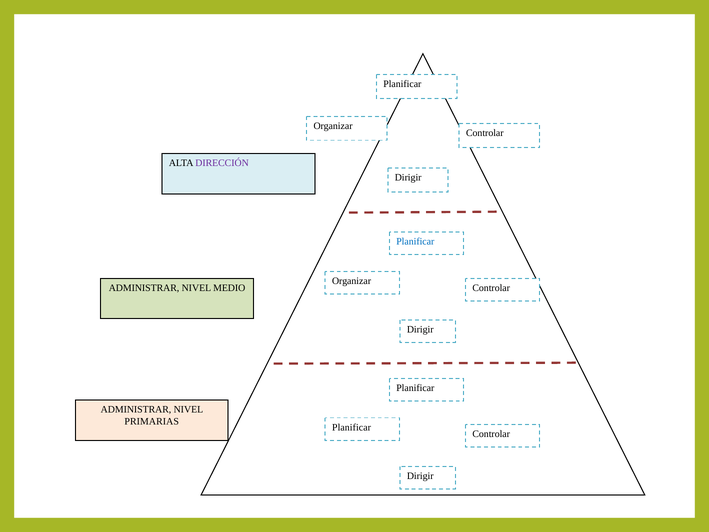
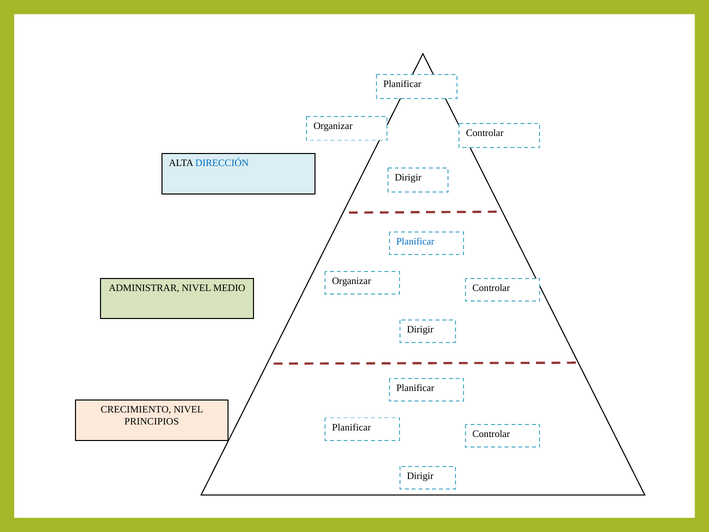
DIRECCIÓN colour: purple -> blue (222, 163)
ADMINISTRAR: ADMINISTRAR -> CRECIMIENTO (136, 409)
PRIMARIAS: PRIMARIAS -> PRINCIPIOS (152, 421)
